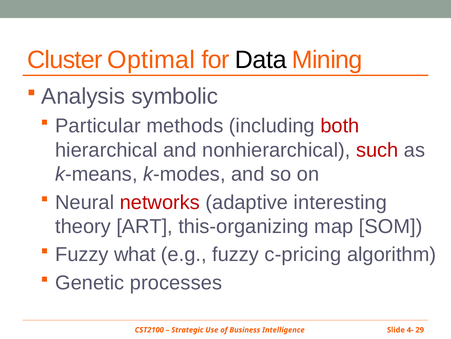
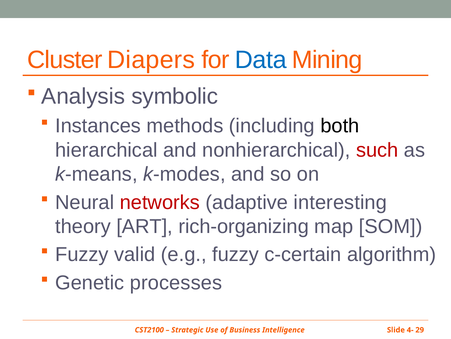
Optimal: Optimal -> Diapers (151, 60)
Data colour: black -> blue (261, 60)
Particular: Particular -> Instances (98, 126)
both colour: red -> black (340, 126)
this-organizing: this-organizing -> rich-organizing (244, 226)
what: what -> valid (135, 254)
c-pricing: c-pricing -> c-certain (303, 254)
